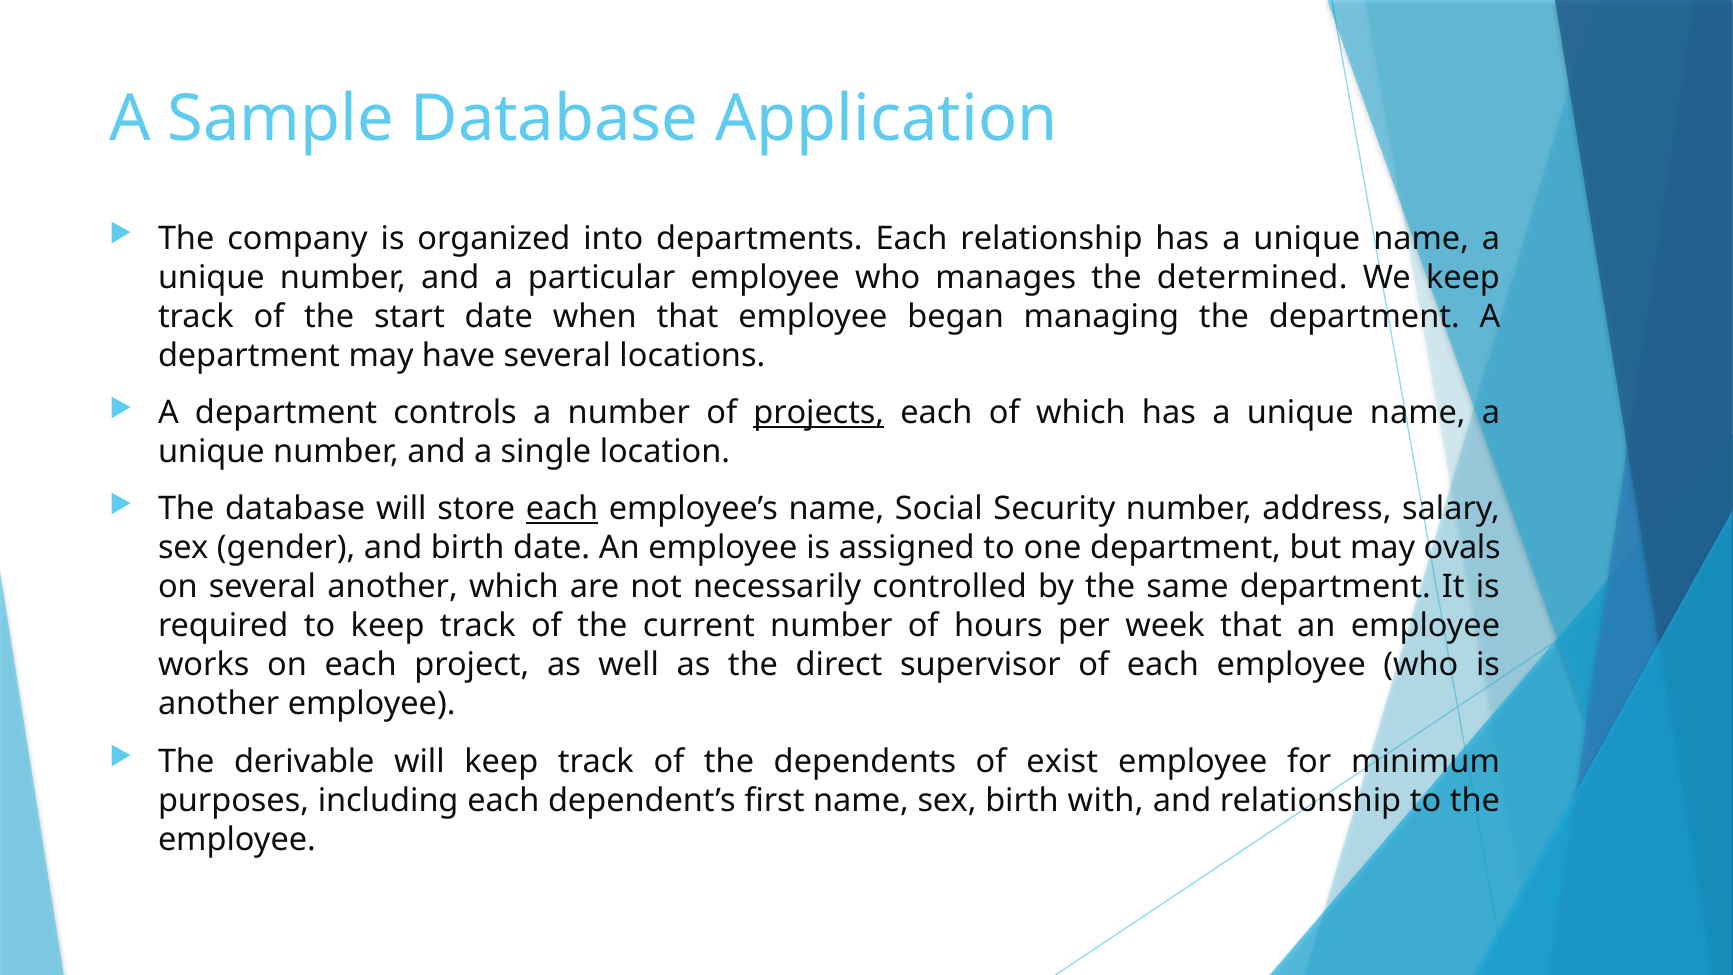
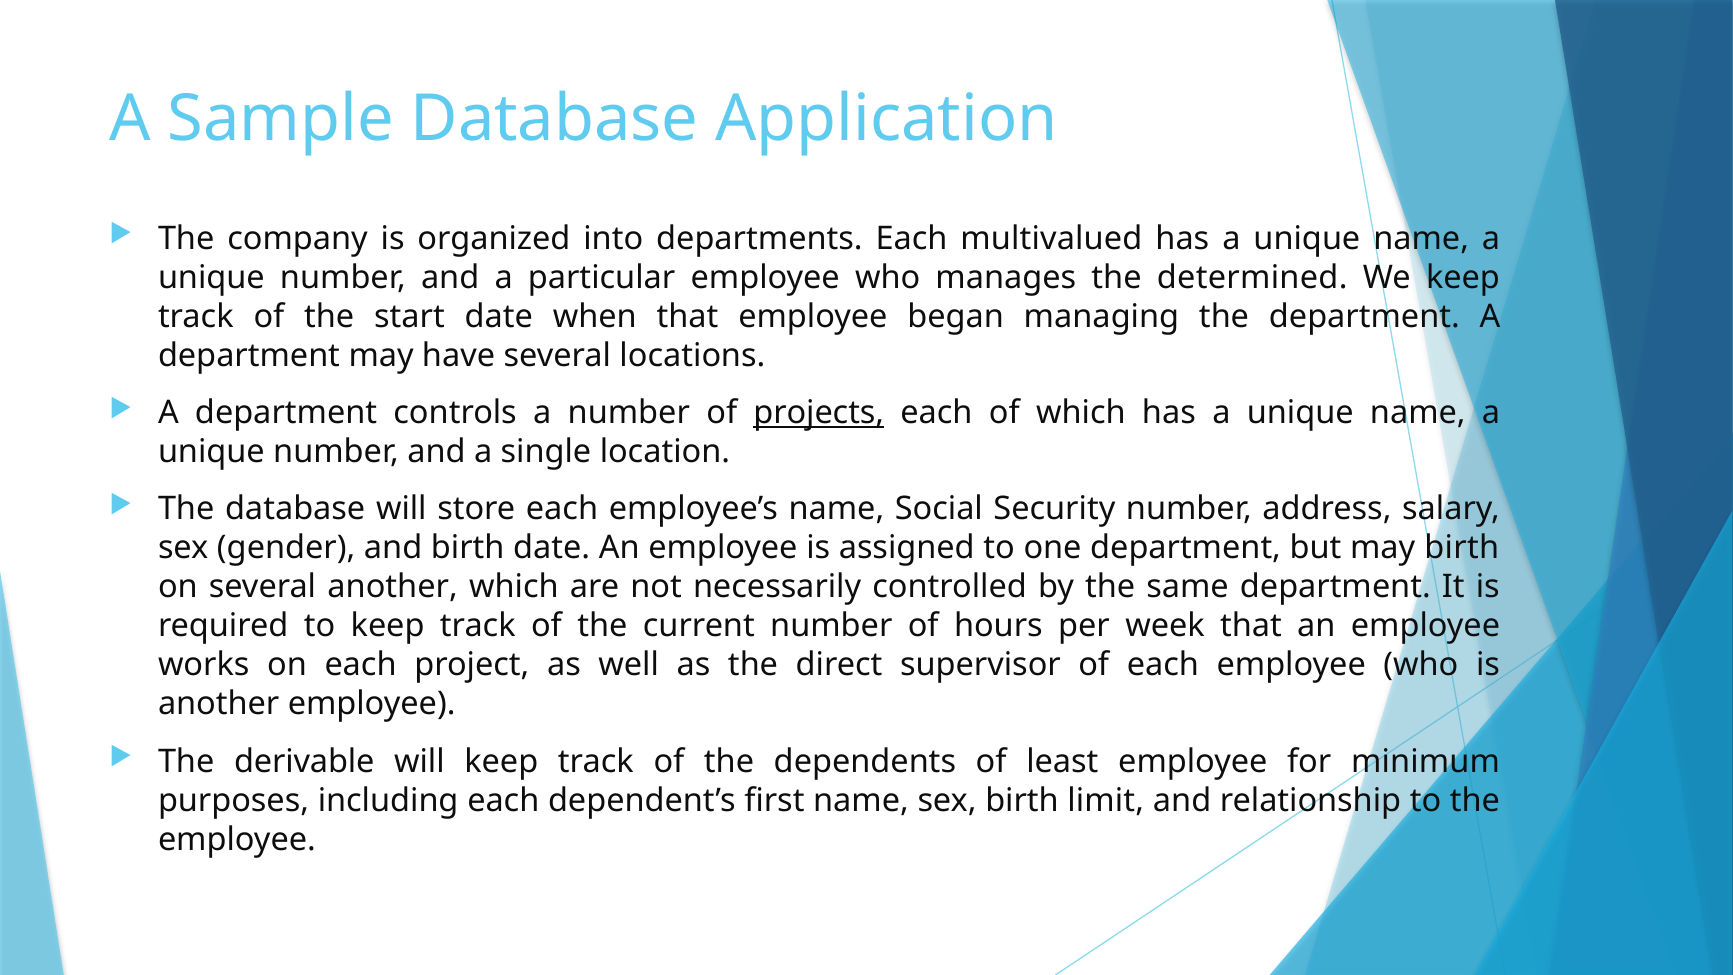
Each relationship: relationship -> multivalued (1051, 239)
each underline: present -> none (562, 509)
may ovals: ovals -> birth (1462, 548)
exist: exist -> least (1062, 761)
with: with -> limit (1106, 800)
